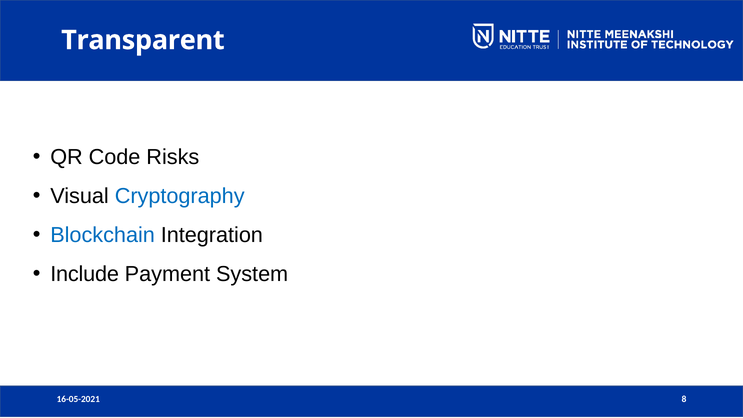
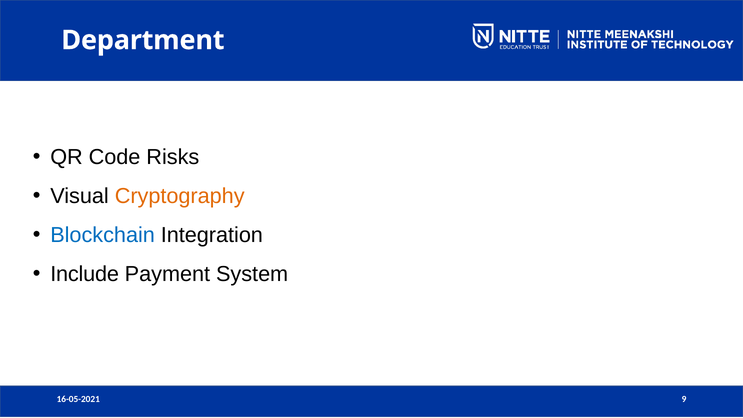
Transparent: Transparent -> Department (143, 40)
Cryptography colour: blue -> orange (180, 196)
8: 8 -> 9 (684, 399)
